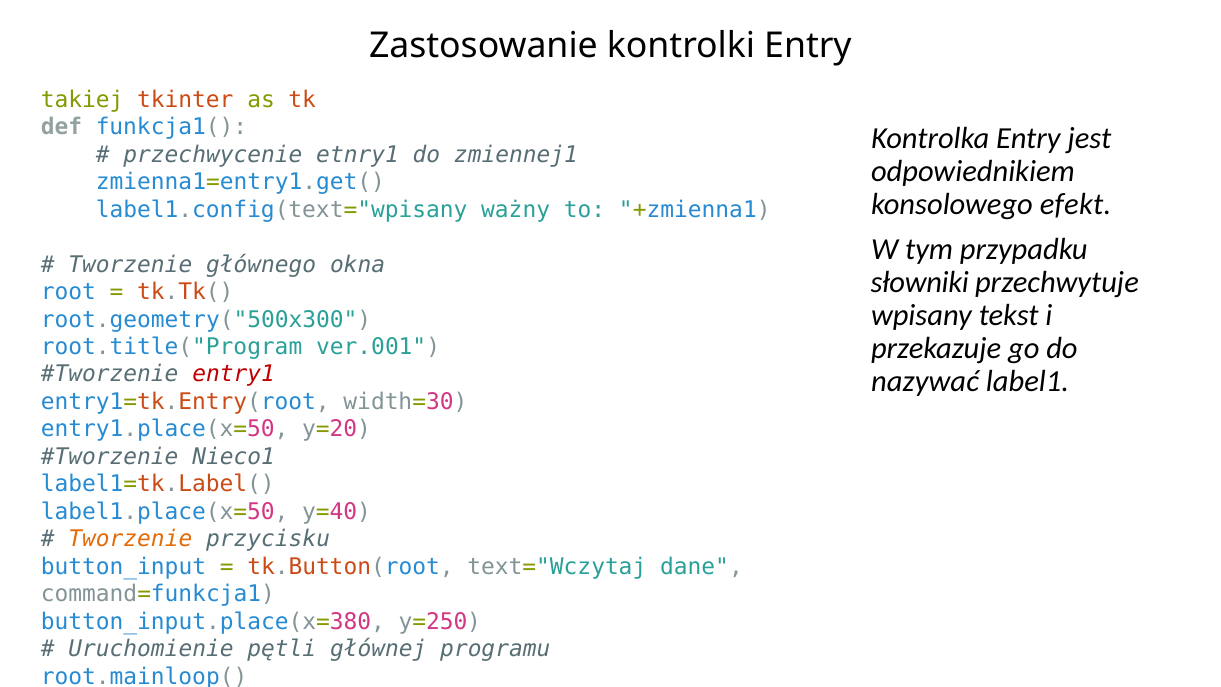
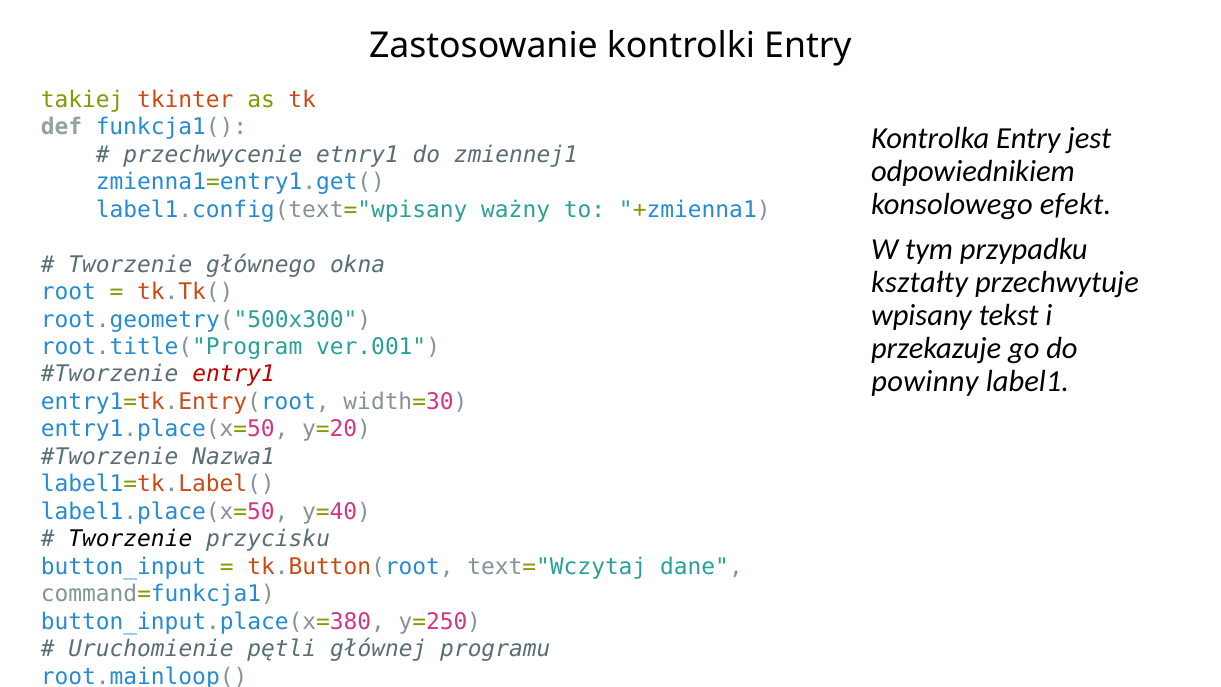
słowniki: słowniki -> kształty (920, 283)
nazywać: nazywać -> powinny (925, 382)
Nieco1: Nieco1 -> Nazwa1 (234, 457)
Tworzenie colour: orange -> black (130, 539)
